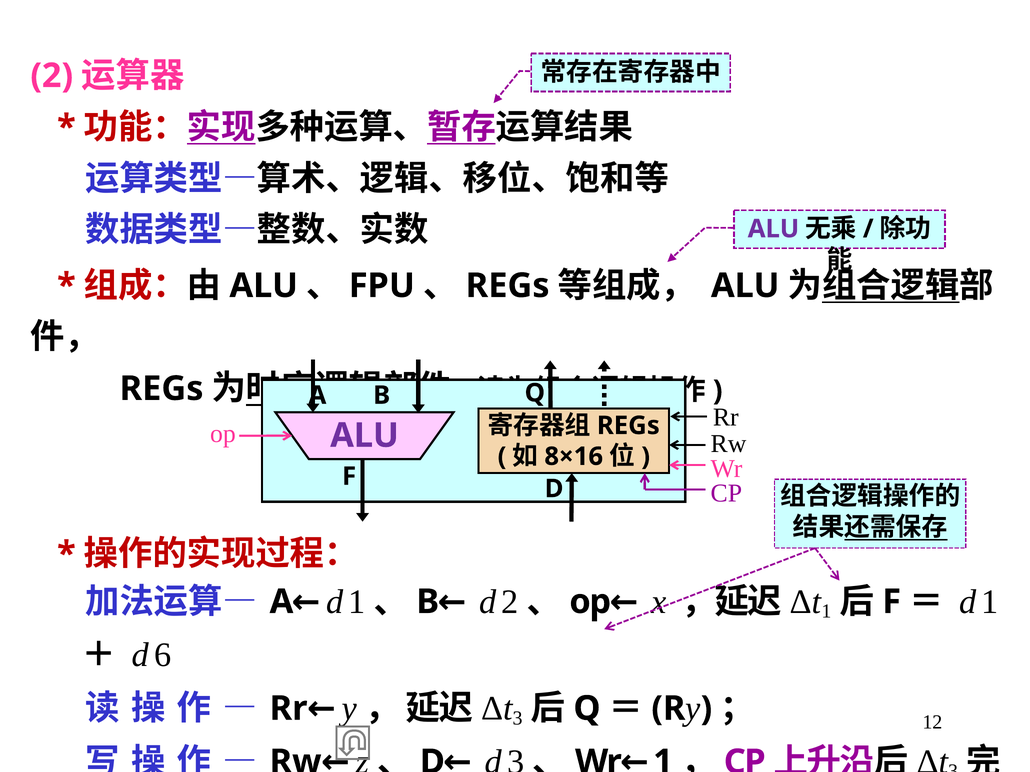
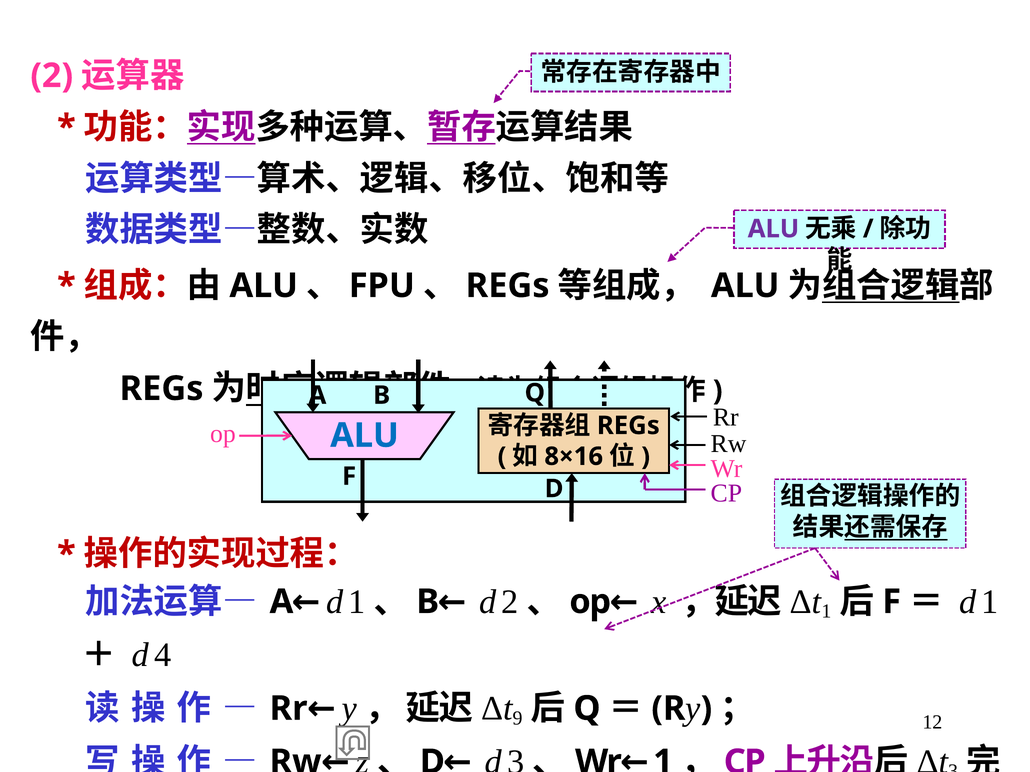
ALU colour: purple -> blue (365, 436)
6: 6 -> 4 (163, 655)
3: 3 -> 9 (518, 718)
